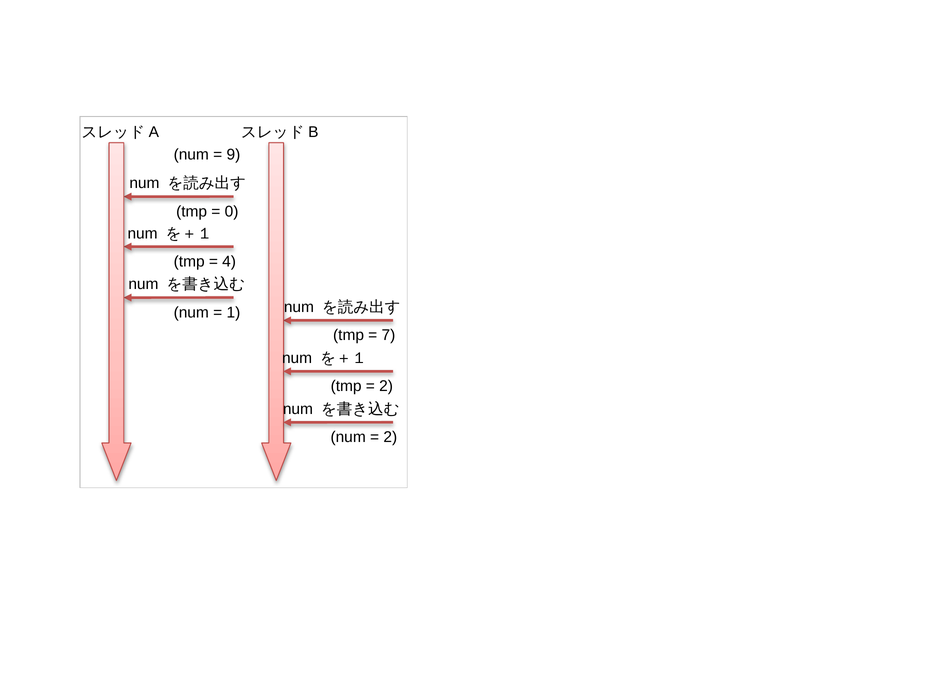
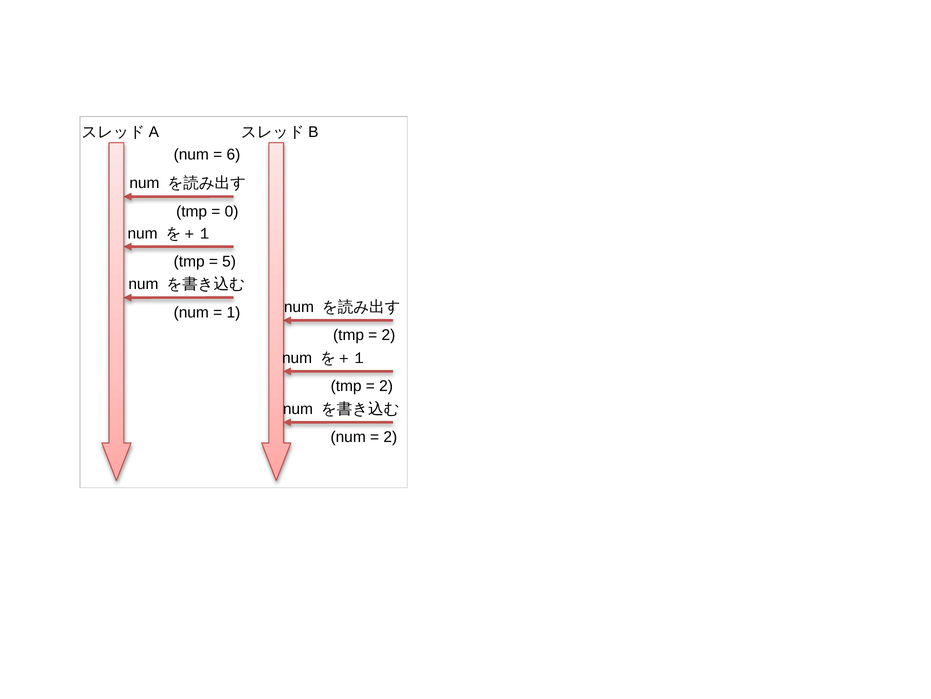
9: 9 -> 6 (233, 154)
4: 4 -> 5 (229, 261)
7: 7 -> 2 (388, 335)
